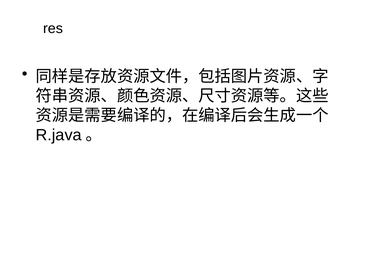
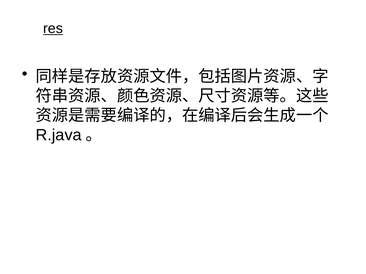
res underline: none -> present (53, 29)
